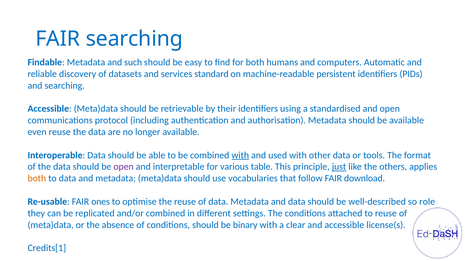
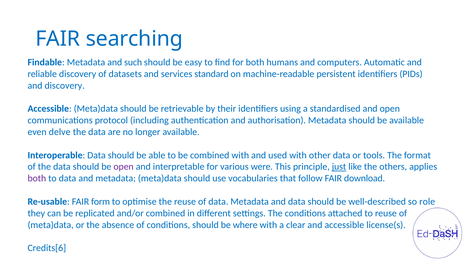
and searching: searching -> discovery (65, 86)
even reuse: reuse -> delve (60, 132)
with underline: present -> none (240, 156)
table: table -> were (262, 167)
both colour: orange -> purple (37, 179)
ones: ones -> form (101, 202)
binary: binary -> where (245, 225)
Credits[1: Credits[1 -> Credits[6 (47, 249)
